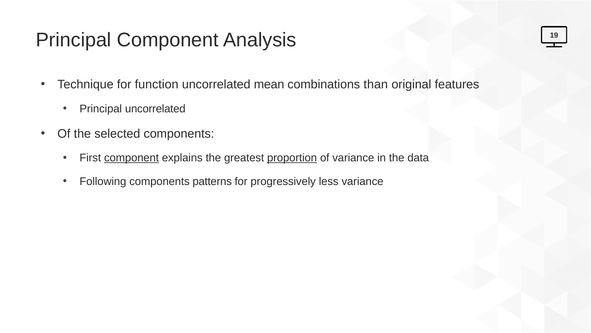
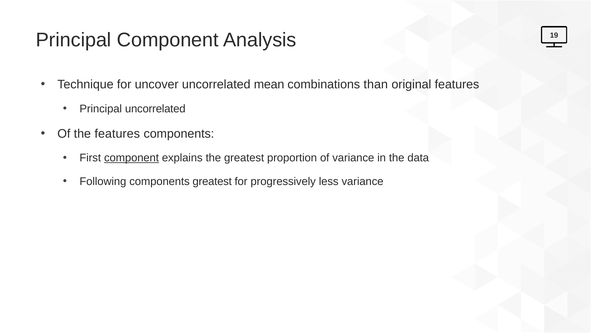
function: function -> uncover (157, 84)
the selected: selected -> features (117, 134)
proportion underline: present -> none (292, 158)
components patterns: patterns -> greatest (212, 181)
